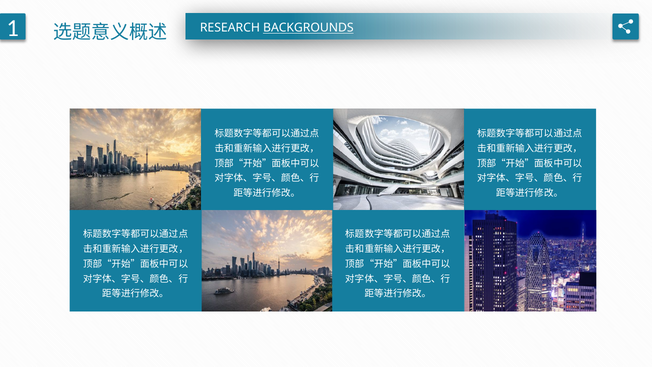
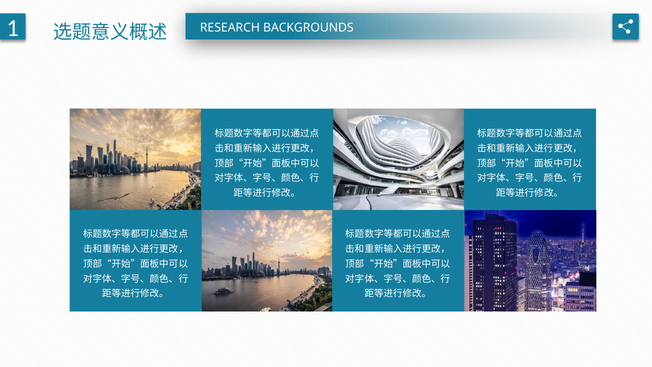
BACKGROUNDS underline: present -> none (308, 28)
